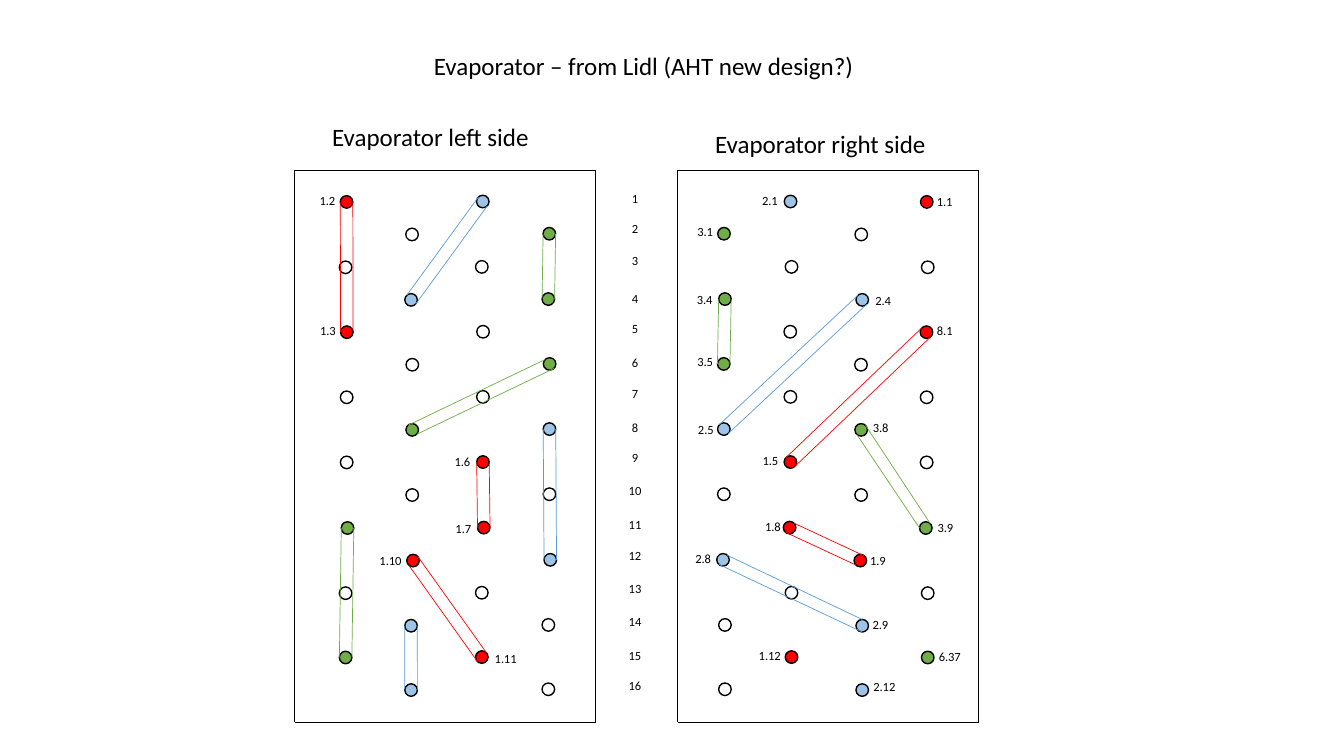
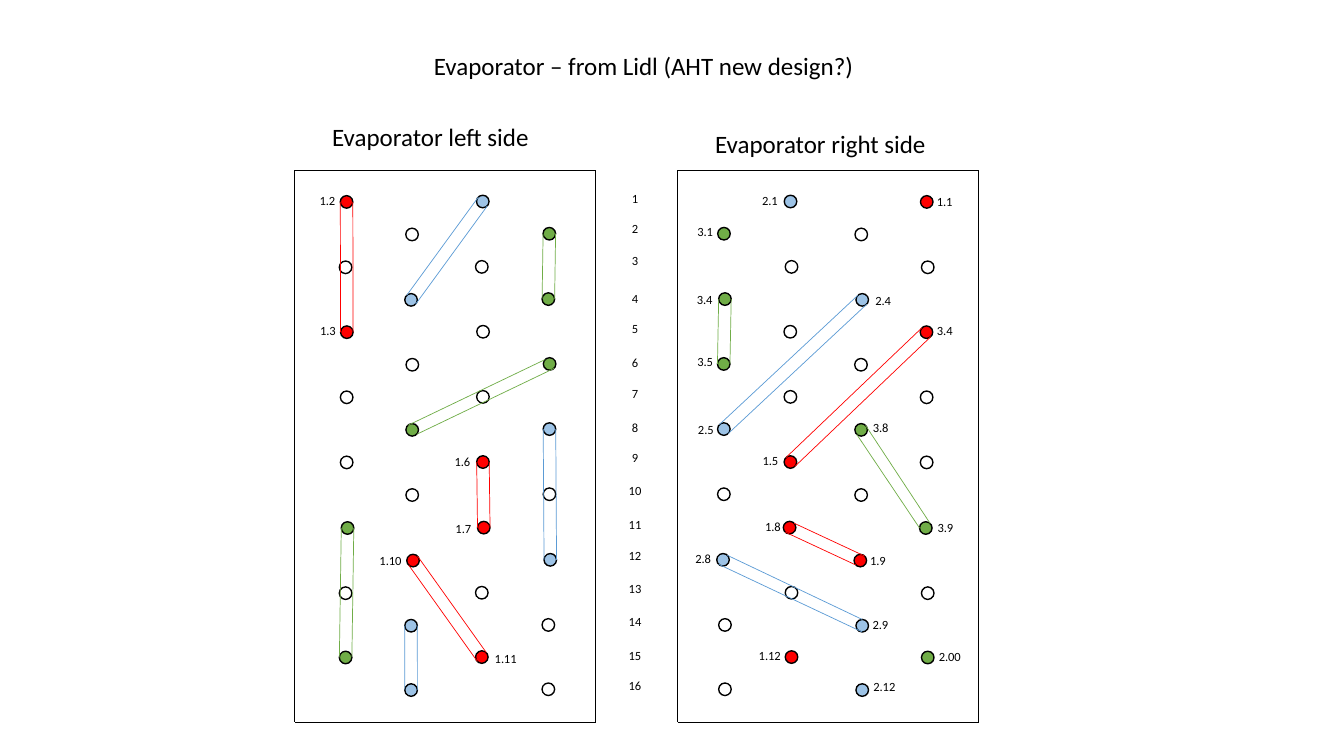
8.1: 8.1 -> 3.4 (945, 331)
6.37: 6.37 -> 2.00 (950, 658)
